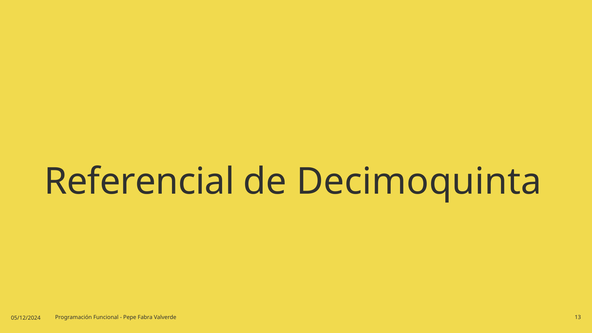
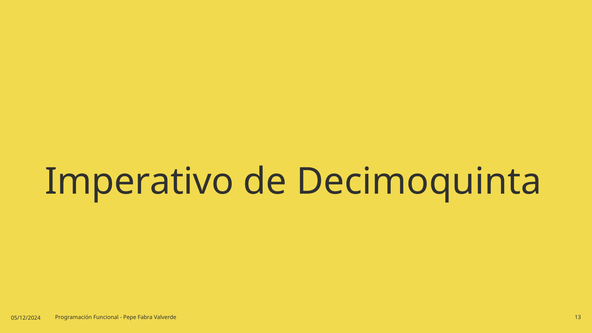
Referencial: Referencial -> Imperativo (139, 182)
